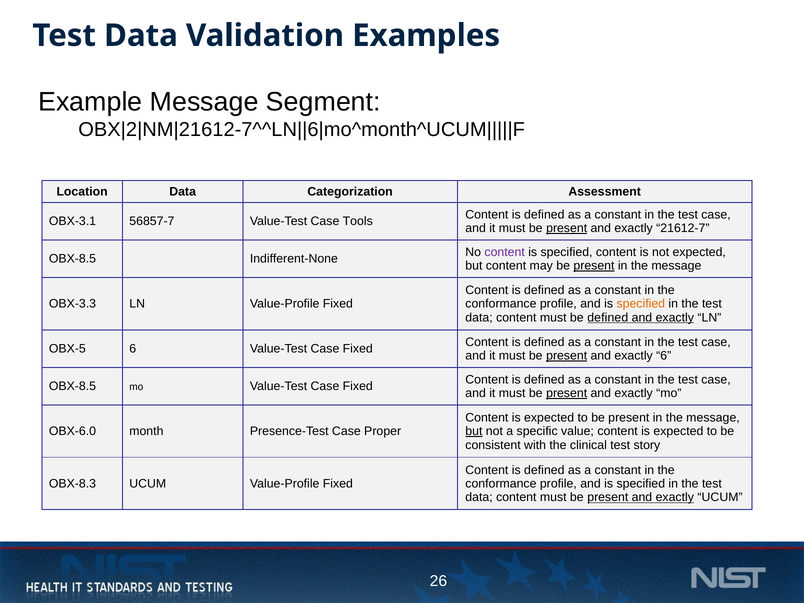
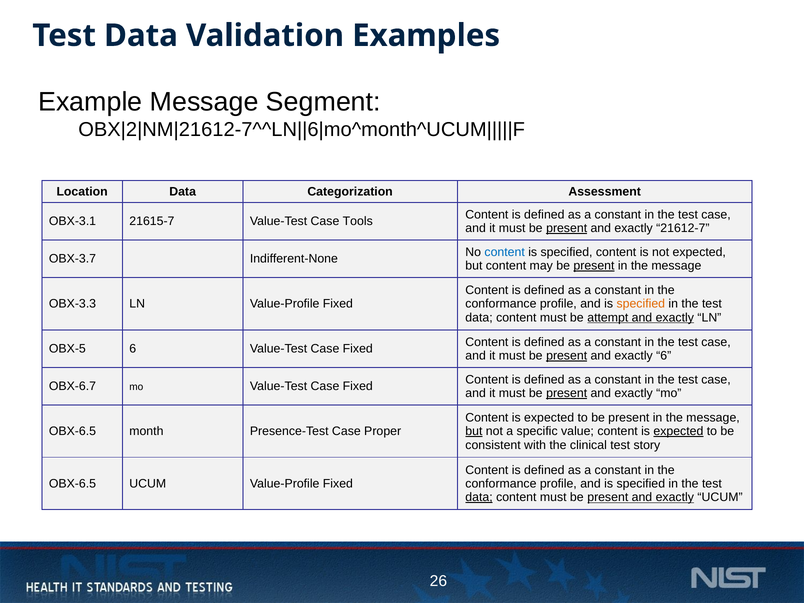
56857-7: 56857-7 -> 21615-7 (152, 221)
content colour: purple -> blue (505, 252)
OBX-8.5: OBX-8.5 -> OBX-3.7 (72, 259)
be defined: defined -> attempt (608, 318)
OBX-8.5: OBX-8.5 -> OBX-6.7 (72, 386)
OBX-6.0: OBX-6.0 -> OBX-6.5 (72, 431)
expected underline: none -> present (678, 431)
OBX-8.3: OBX-8.3 -> OBX-6.5 (72, 484)
data underline: none -> present (479, 497)
